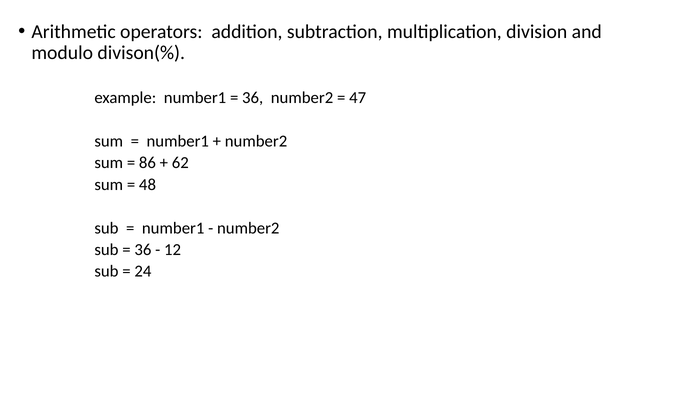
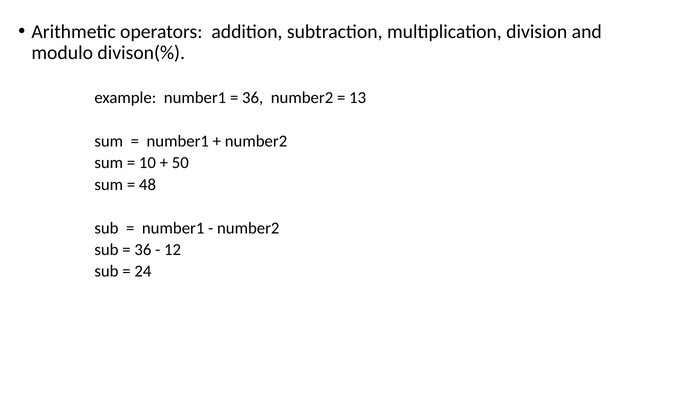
47: 47 -> 13 (358, 98)
86: 86 -> 10 (147, 163)
62: 62 -> 50 (180, 163)
